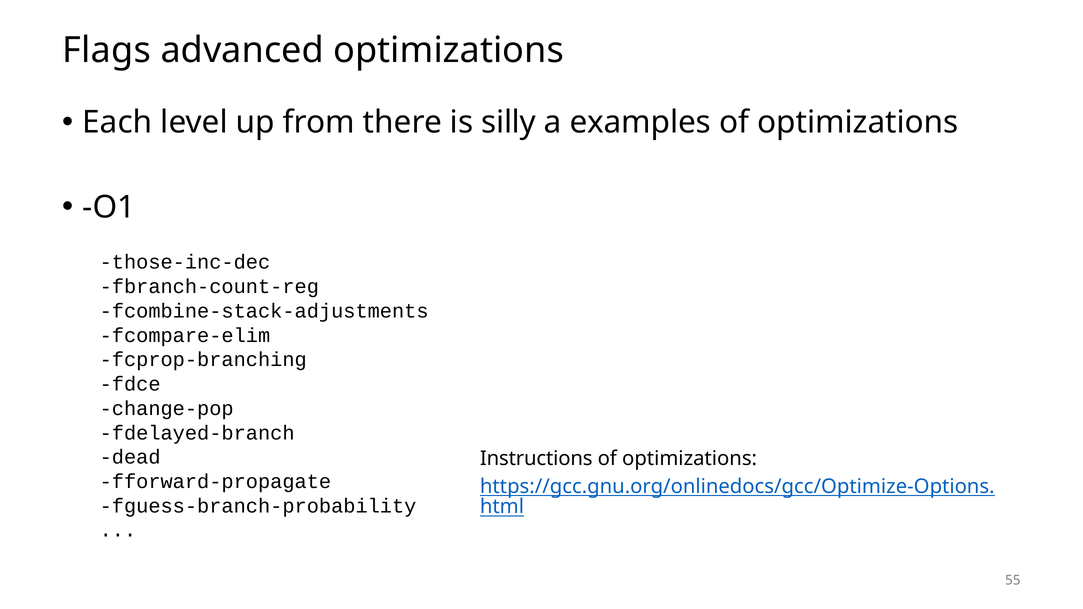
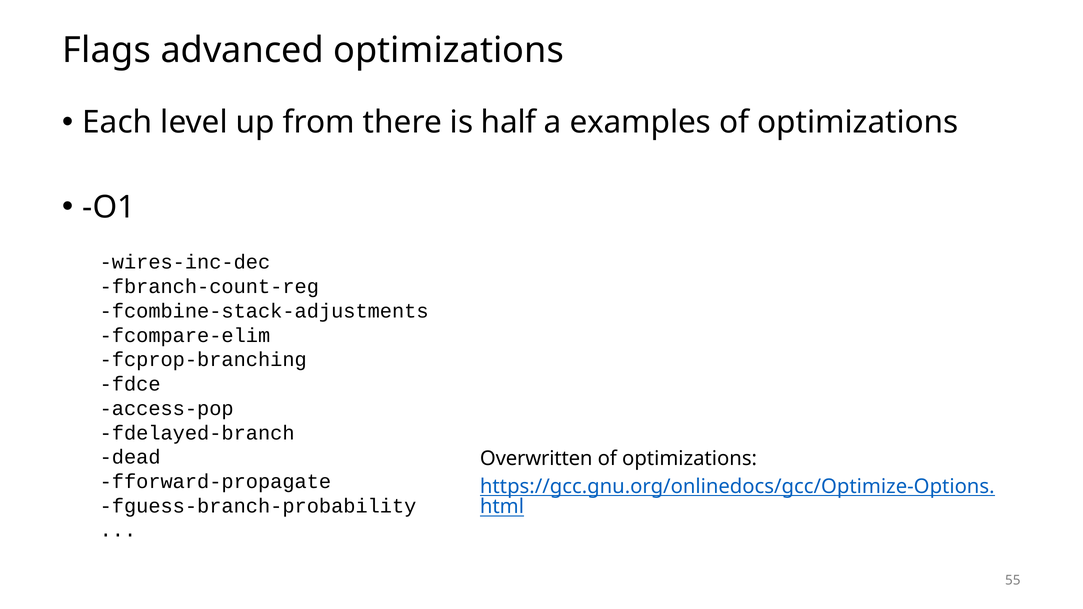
silly: silly -> half (509, 122)
those-inc-dec: those-inc-dec -> wires-inc-dec (185, 262)
change-pop: change-pop -> access-pop (167, 409)
Instructions: Instructions -> Overwritten (536, 459)
